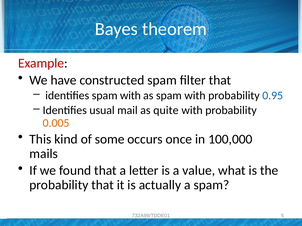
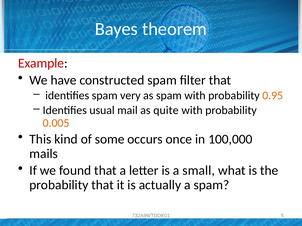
identifies spam with: with -> very (130, 96)
0.95 colour: blue -> orange (273, 96)
value: value -> small (199, 171)
